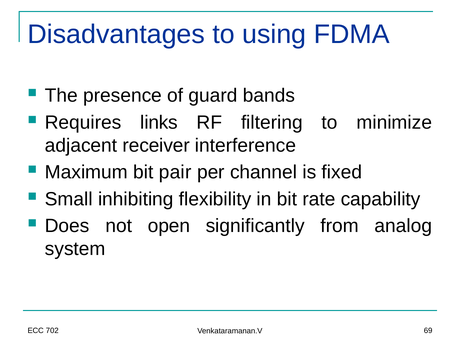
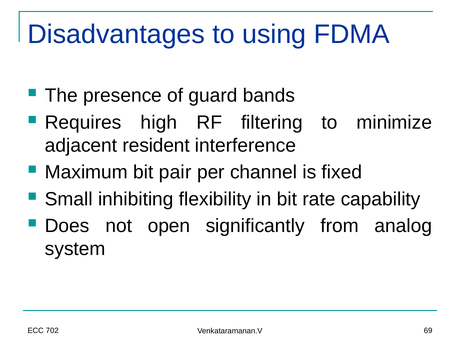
links: links -> high (159, 122)
receiver: receiver -> resident (156, 145)
